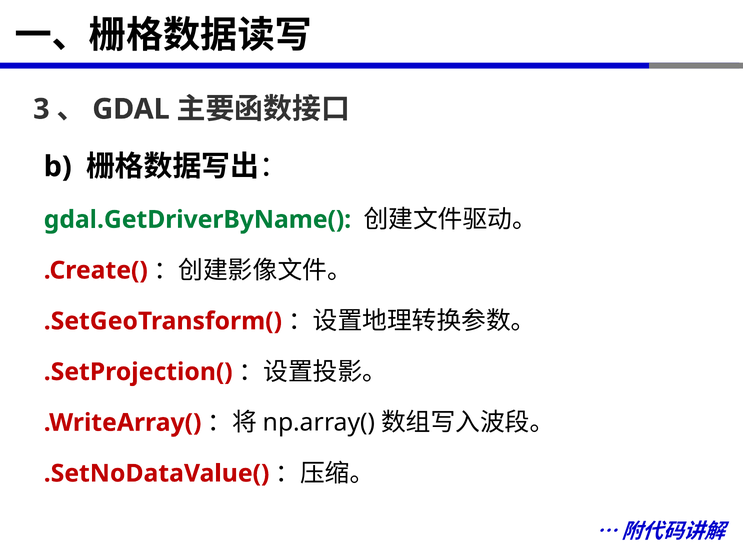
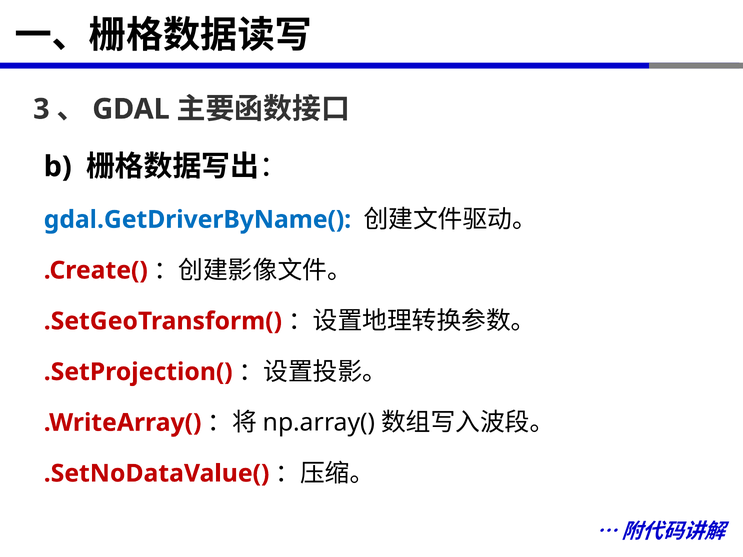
gdal.GetDriverByName( colour: green -> blue (197, 220)
